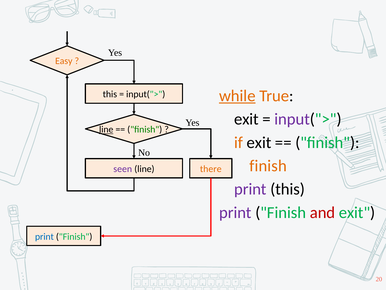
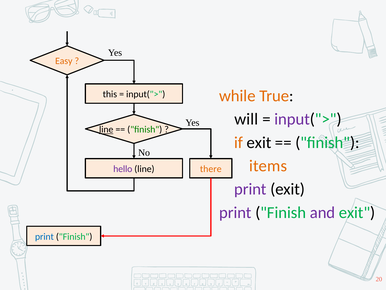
while underline: present -> none (237, 96)
exit: exit -> will (246, 119)
finish: finish -> items (268, 166)
seen: seen -> hello (123, 169)
print this: this -> exit (288, 189)
and colour: red -> purple (323, 212)
